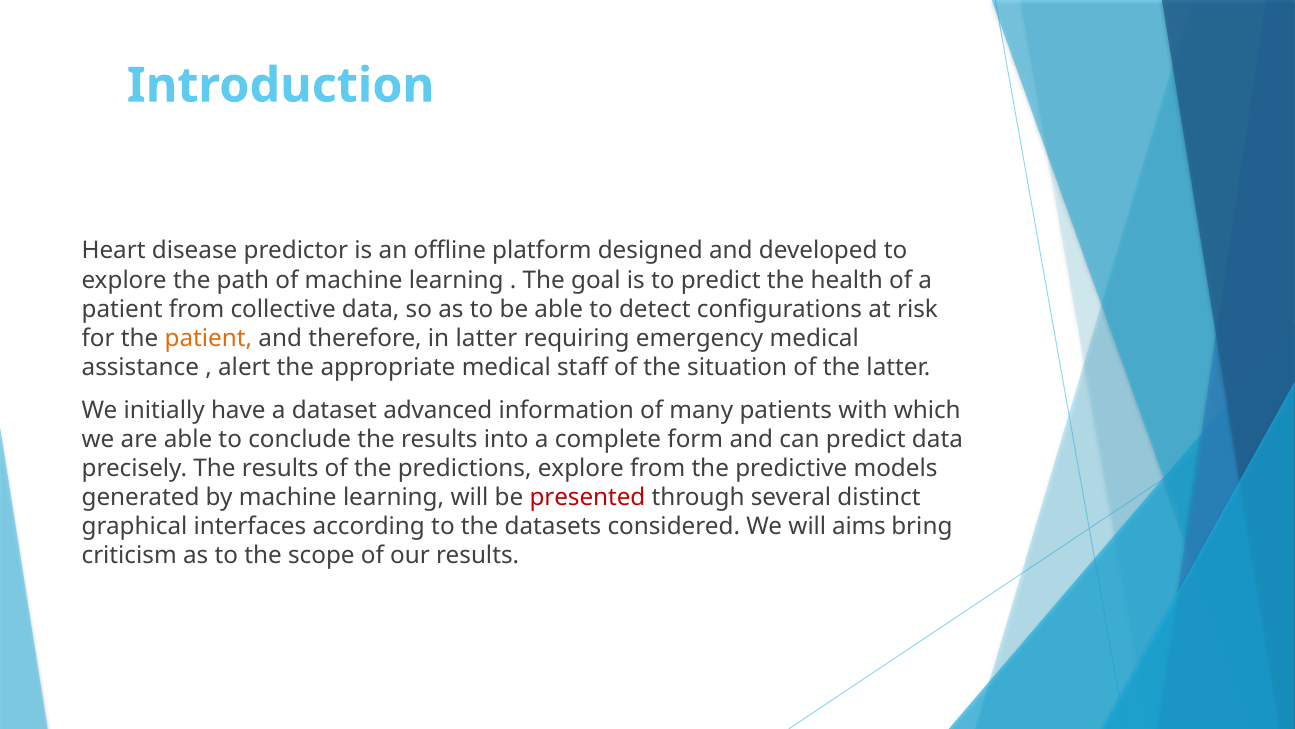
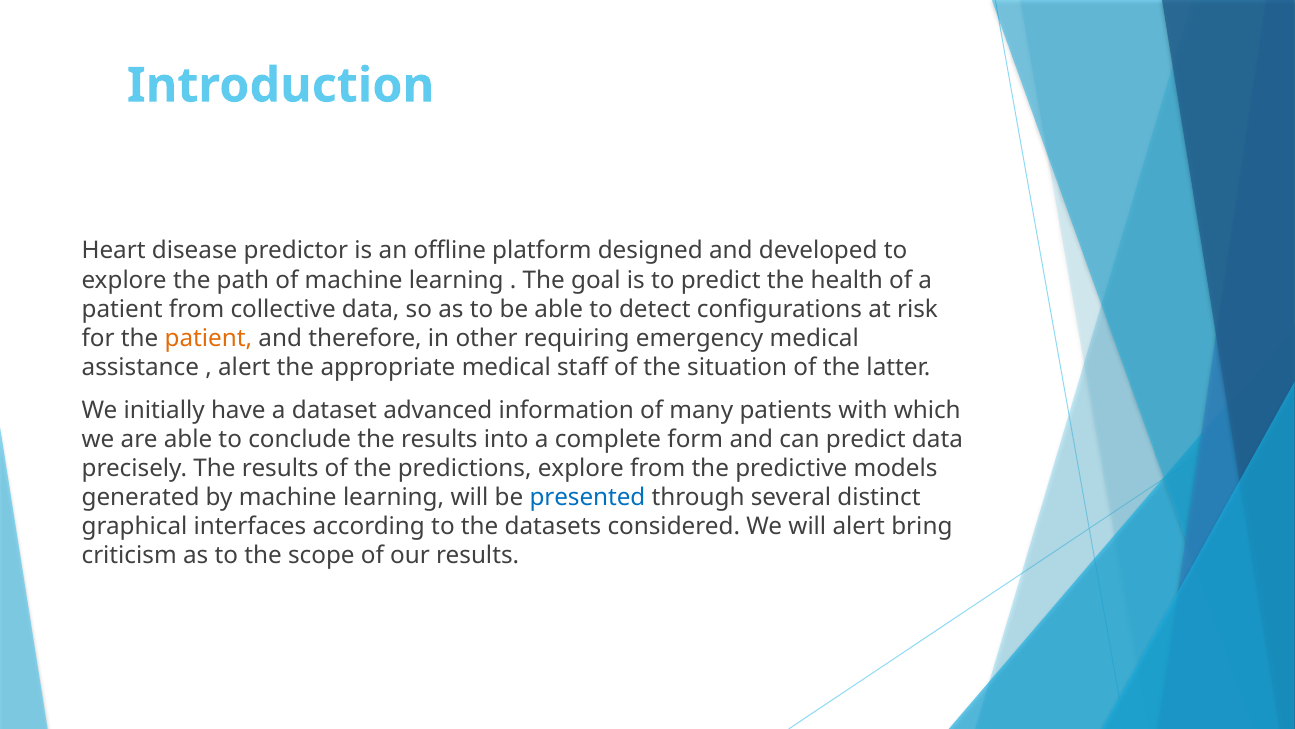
in latter: latter -> other (487, 338)
presented colour: red -> blue (587, 497)
will aims: aims -> alert (859, 526)
